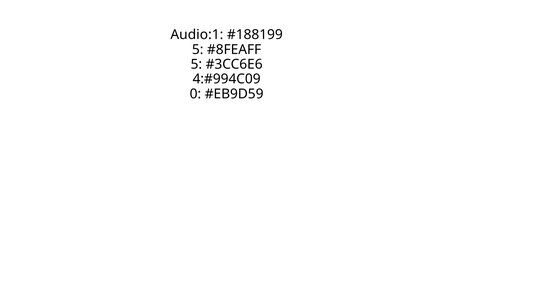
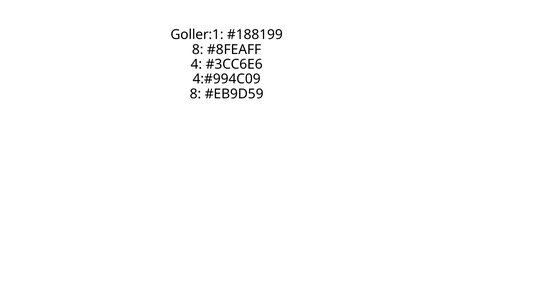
Audio:1: Audio:1 -> Goller:1 (197, 35)
5: 5 -> 8 (198, 49)
5: 5 -> 4 (196, 64)
0: 0 -> 8 (195, 94)
